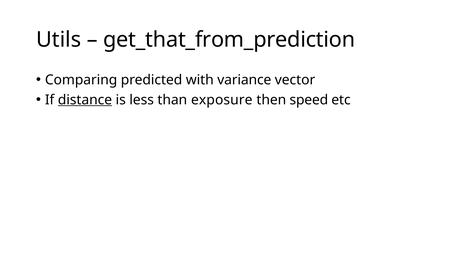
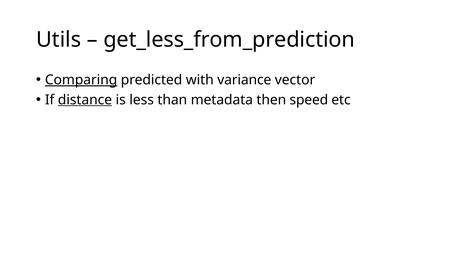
get_that_from_prediction: get_that_from_prediction -> get_less_from_prediction (229, 40)
Comparing underline: none -> present (81, 80)
exposure: exposure -> metadata (222, 100)
